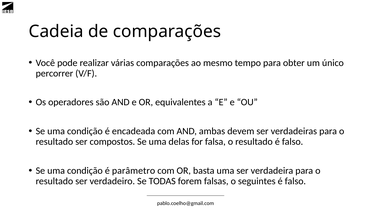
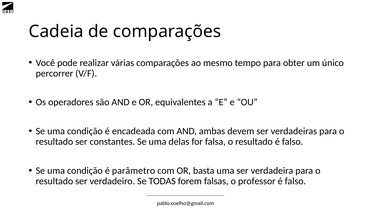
compostos: compostos -> constantes (112, 142)
seguintes: seguintes -> professor (257, 182)
